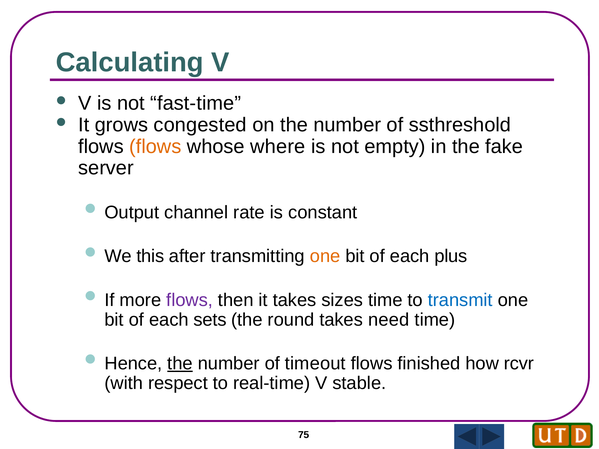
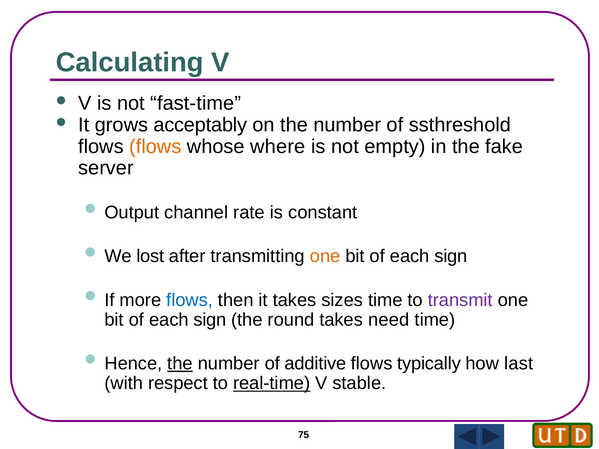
congested: congested -> acceptably (200, 125)
this: this -> lost (150, 256)
plus: plus -> sign (451, 256)
flows colour: purple -> blue (190, 300)
transmit colour: blue -> purple (460, 300)
sets: sets -> sign (210, 320)
timeout: timeout -> additive (315, 364)
finished: finished -> typically (429, 364)
rcvr: rcvr -> last (519, 364)
real-time underline: none -> present (272, 383)
